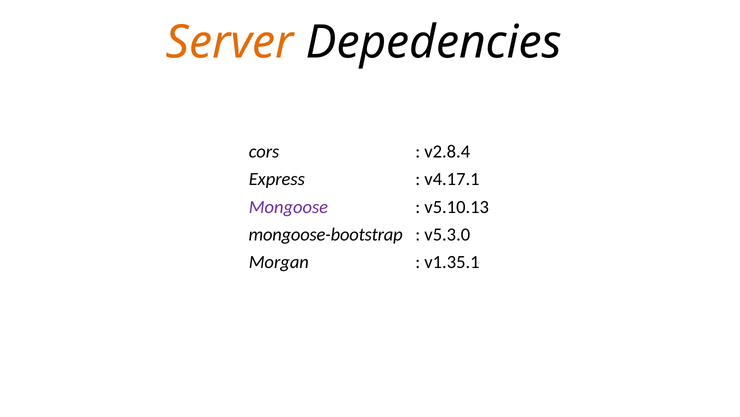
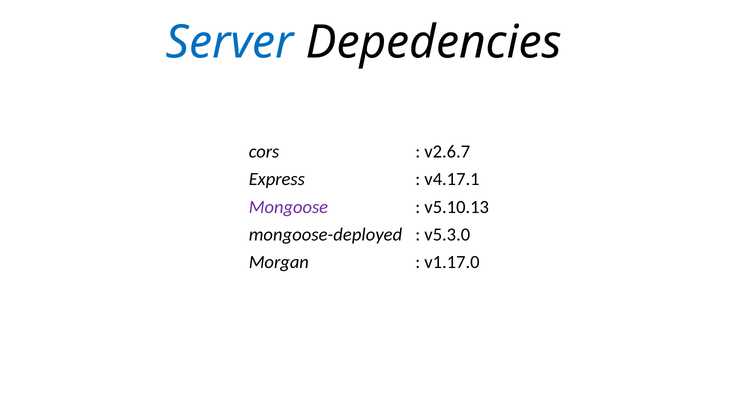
Server colour: orange -> blue (230, 43)
v2.8.4: v2.8.4 -> v2.6.7 (447, 151)
mongoose-bootstrap: mongoose-bootstrap -> mongoose-deployed (325, 234)
v1.35.1: v1.35.1 -> v1.17.0 (452, 262)
